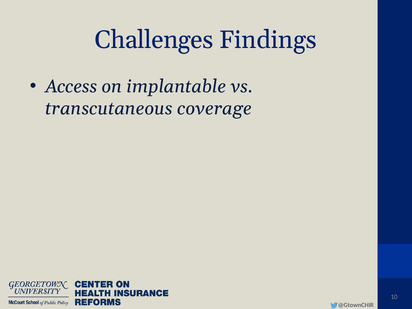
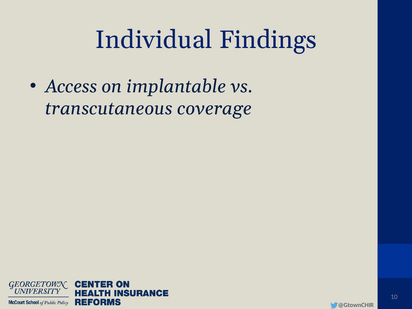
Challenges: Challenges -> Individual (154, 40)
